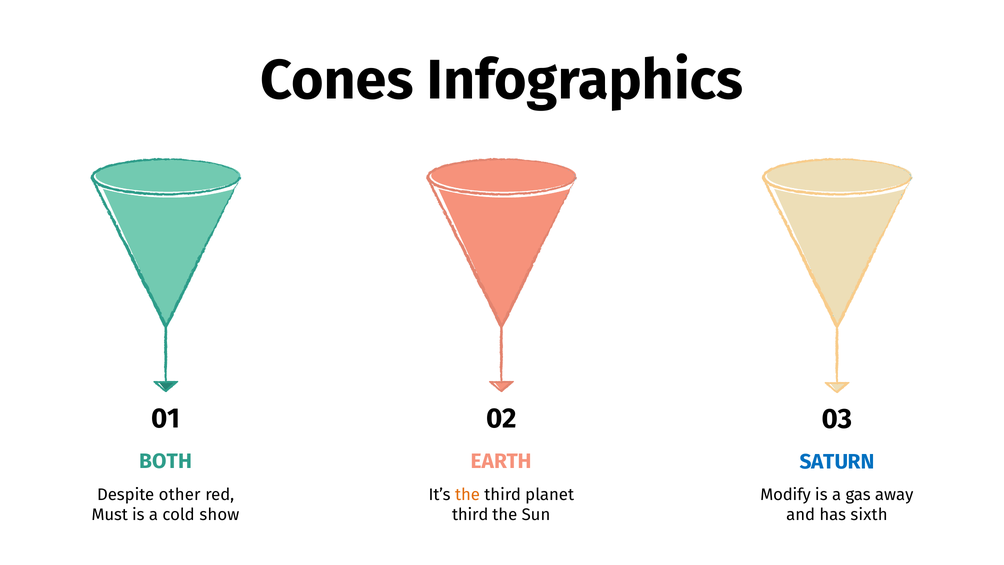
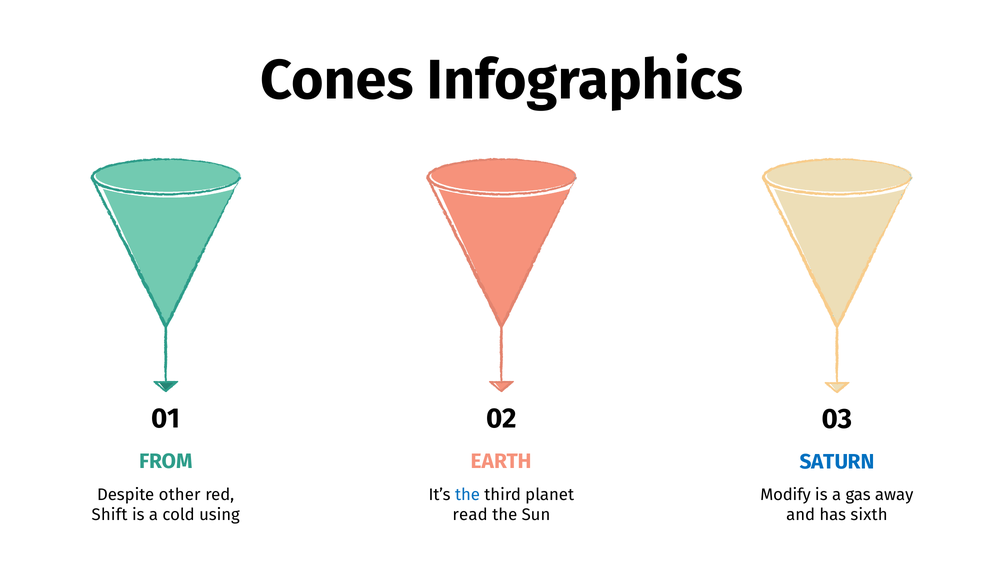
BOTH: BOTH -> FROM (166, 461)
the colour: orange -> blue (468, 495)
Must: Must -> Shift (110, 515)
show: show -> using (219, 515)
third: third -> read (470, 515)
